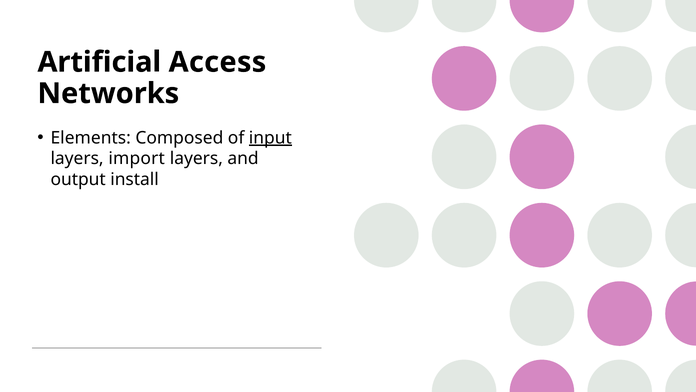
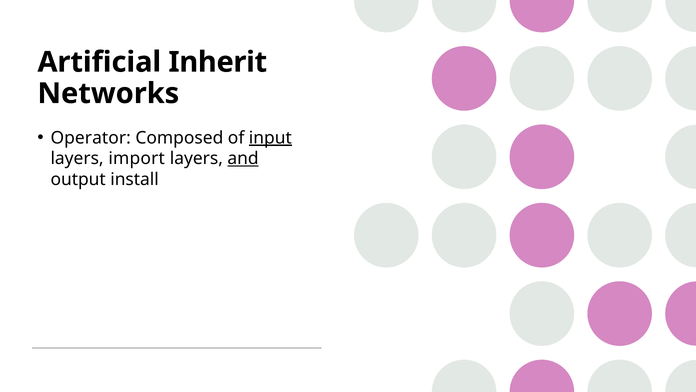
Access: Access -> Inherit (218, 62)
Elements: Elements -> Operator (91, 138)
and underline: none -> present (243, 158)
